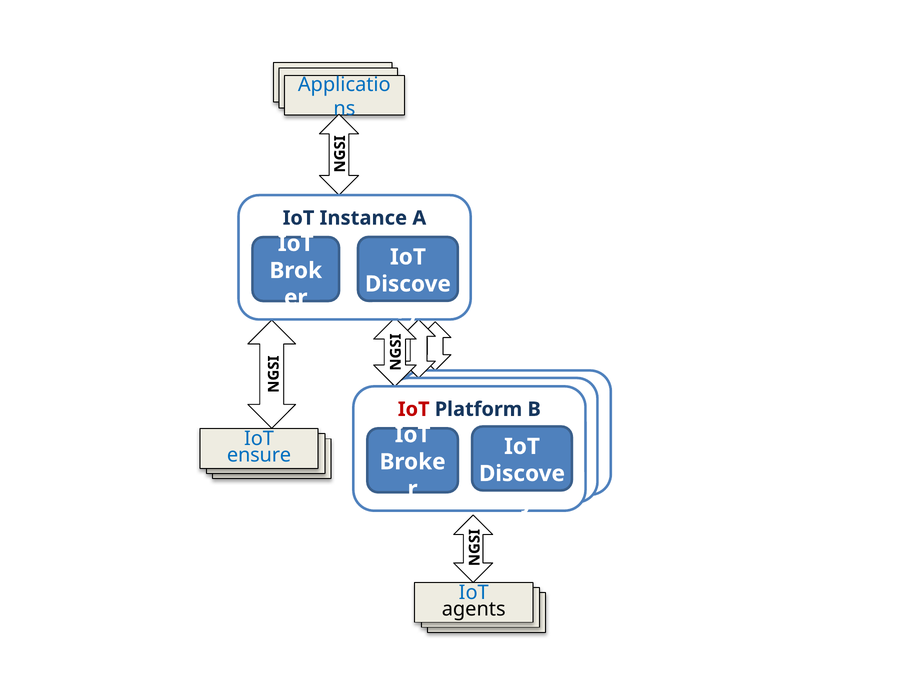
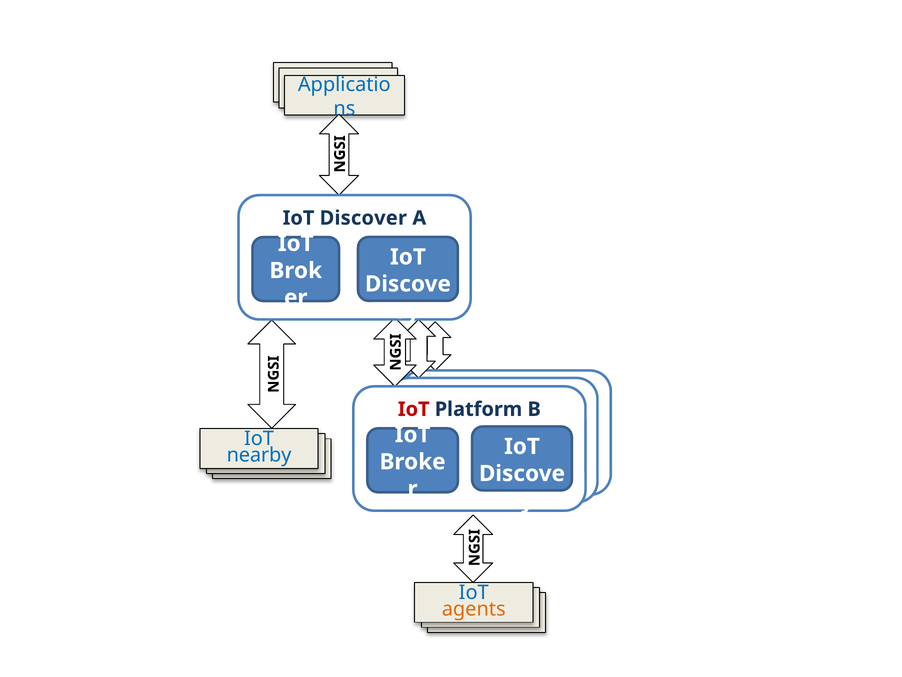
Instance: Instance -> Discover (363, 218)
ensure: ensure -> nearby (259, 455)
agents colour: black -> orange (474, 609)
